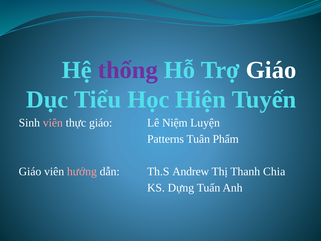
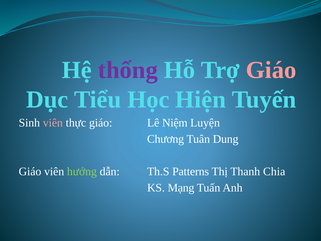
Giáo colour: white -> pink (271, 70)
Patterns: Patterns -> Chương (166, 139)
Phẩm: Phẩm -> Dung (226, 139)
hướng colour: pink -> light green (82, 171)
Andrew: Andrew -> Patterns (191, 171)
Dựng: Dựng -> Mạng (181, 188)
